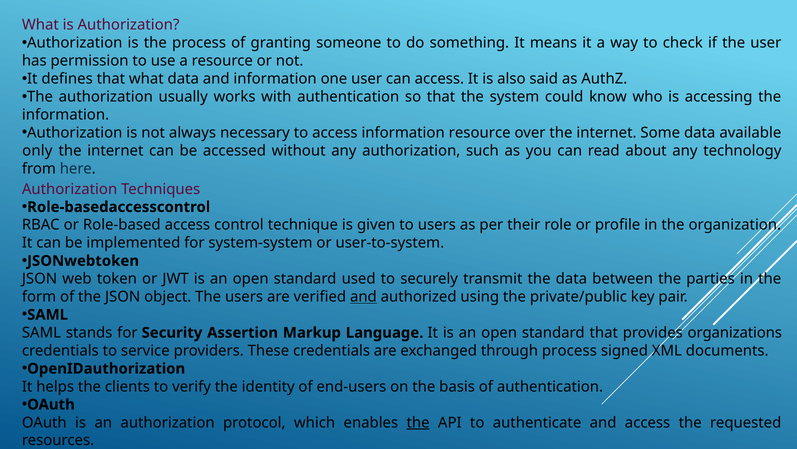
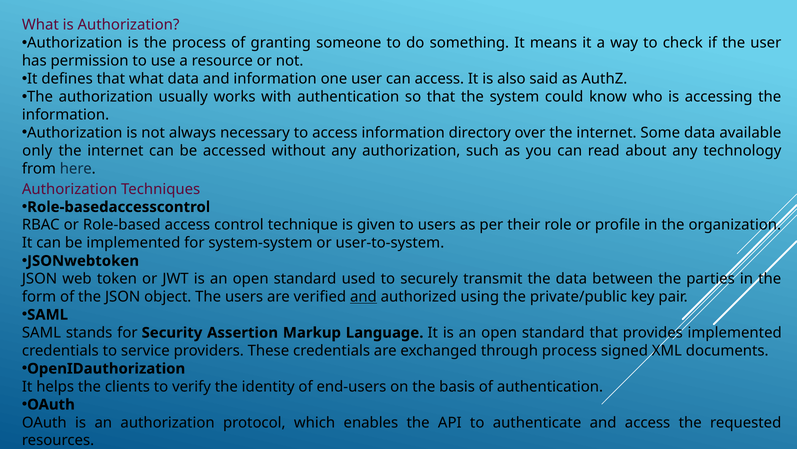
information resource: resource -> directory (480, 133)
provides organizations: organizations -> implemented (735, 332)
the underline: present -> none (418, 422)
